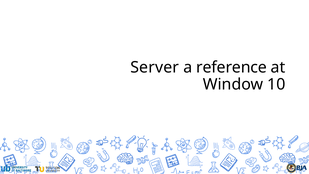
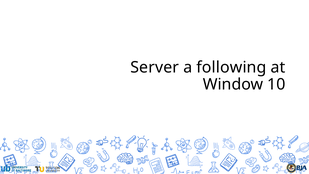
reference: reference -> following (231, 67)
